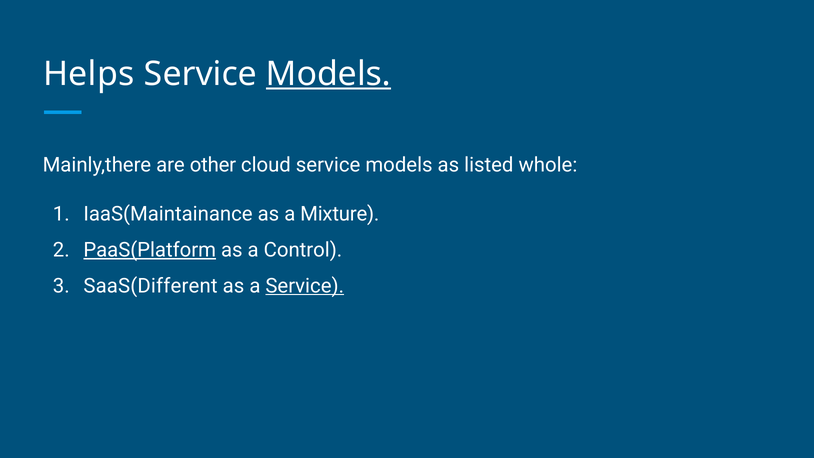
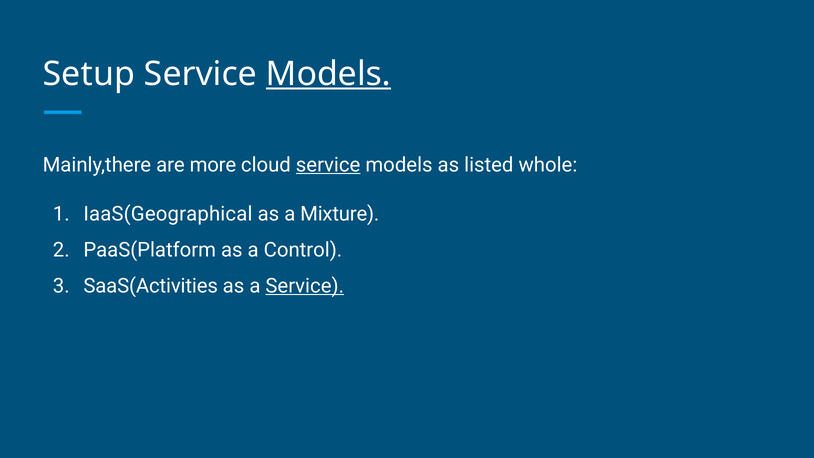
Helps: Helps -> Setup (89, 74)
other: other -> more (213, 165)
service underline: none -> present (328, 165)
IaaS(Maintainance: IaaS(Maintainance -> IaaS(Geographical (168, 214)
PaaS(Platform underline: present -> none (150, 250)
SaaS(Different: SaaS(Different -> SaaS(Activities (151, 286)
